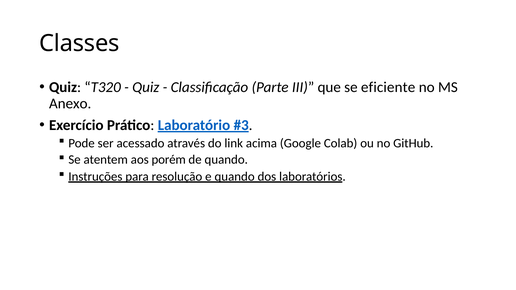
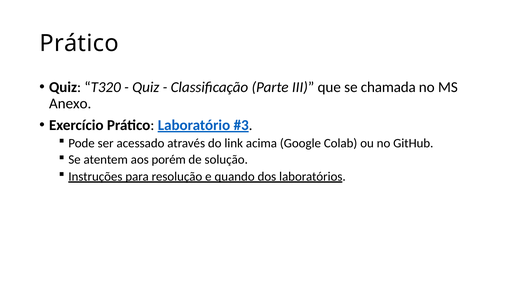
Classes: Classes -> Prático (79, 43)
eficiente: eficiente -> chamada (388, 87)
de quando: quando -> solução (226, 160)
